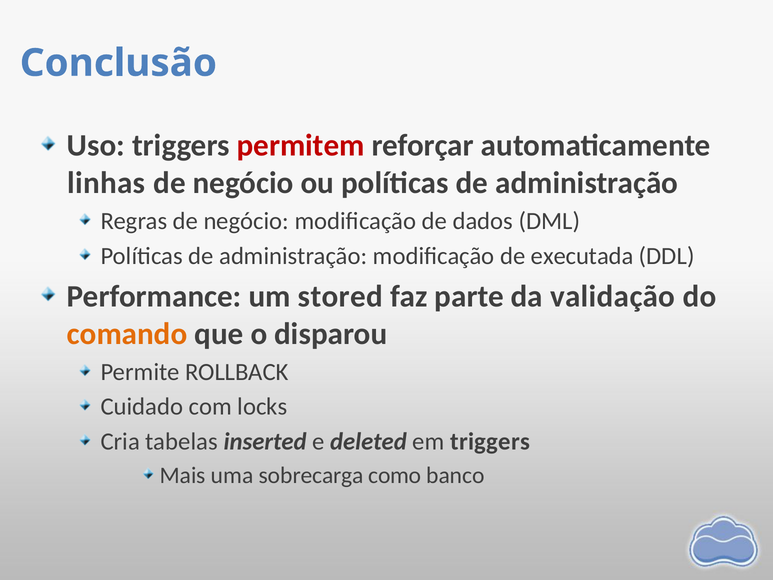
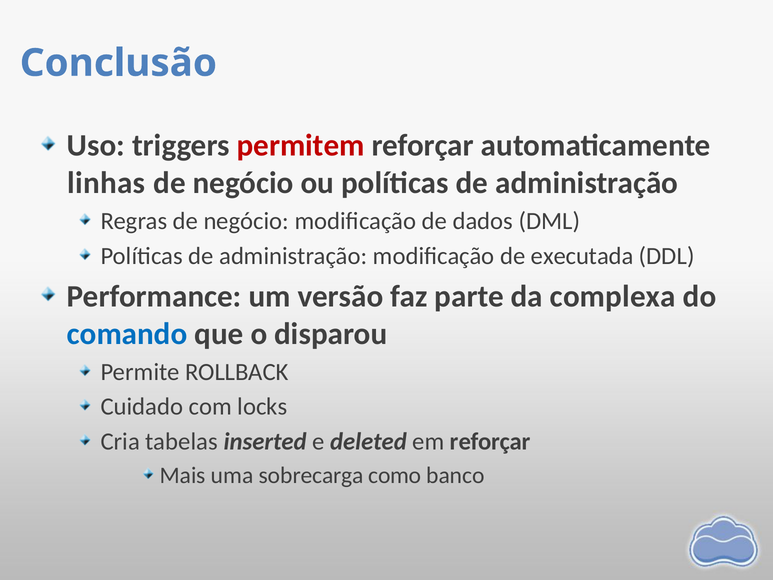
stored: stored -> versão (340, 296)
validação: validação -> complexa (613, 296)
comando colour: orange -> blue (127, 334)
em triggers: triggers -> reforçar (490, 441)
